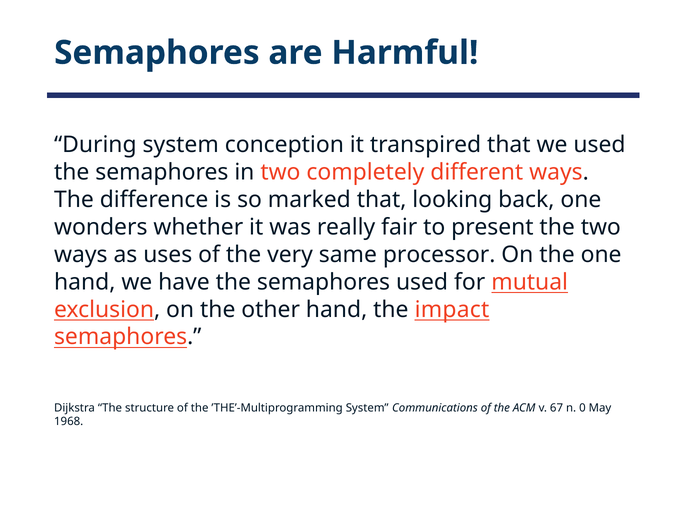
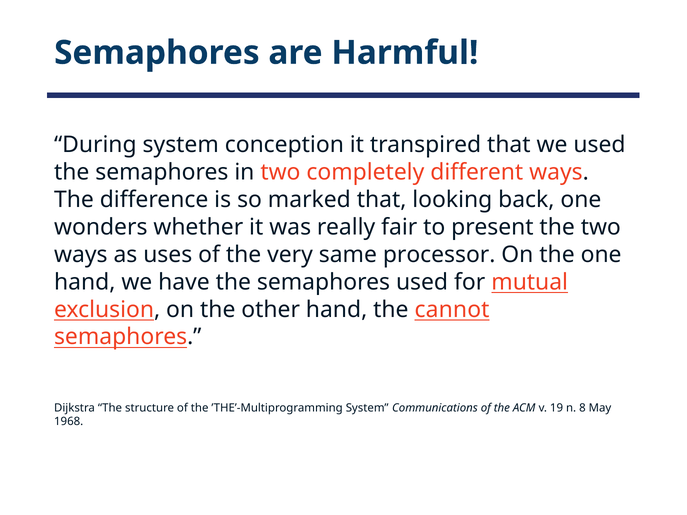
impact: impact -> cannot (452, 310)
67: 67 -> 19 (557, 408)
0: 0 -> 8 (582, 408)
